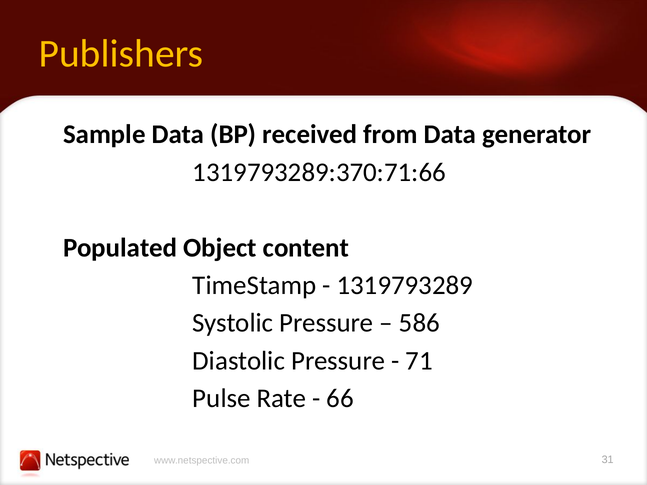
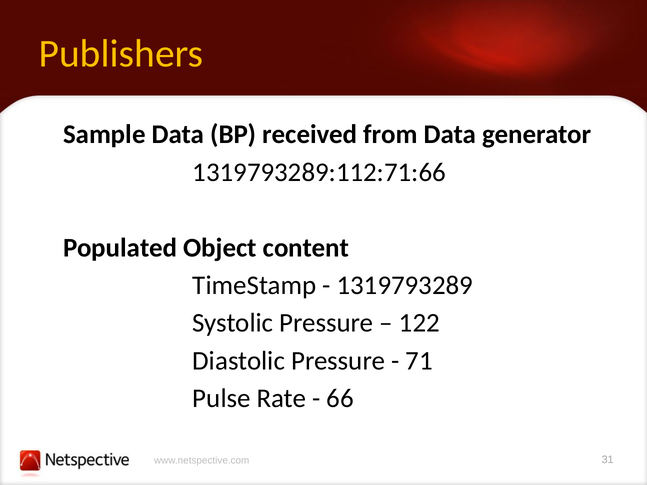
1319793289:370:71:66: 1319793289:370:71:66 -> 1319793289:112:71:66 (319, 172)
586: 586 -> 122 (419, 323)
